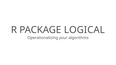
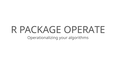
LOGICAL: LOGICAL -> OPERATE (84, 30)
